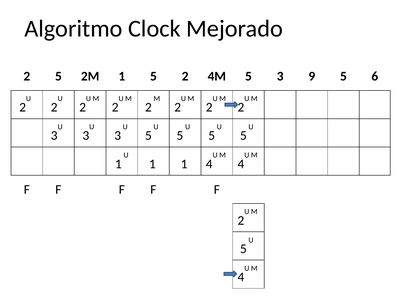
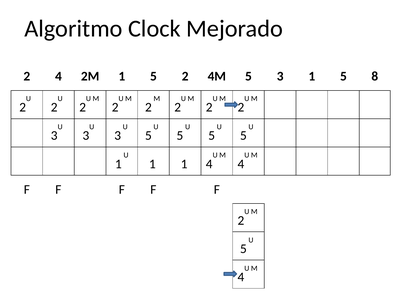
2 5: 5 -> 4 (58, 77)
3 9: 9 -> 1 (312, 77)
6: 6 -> 8 (375, 77)
